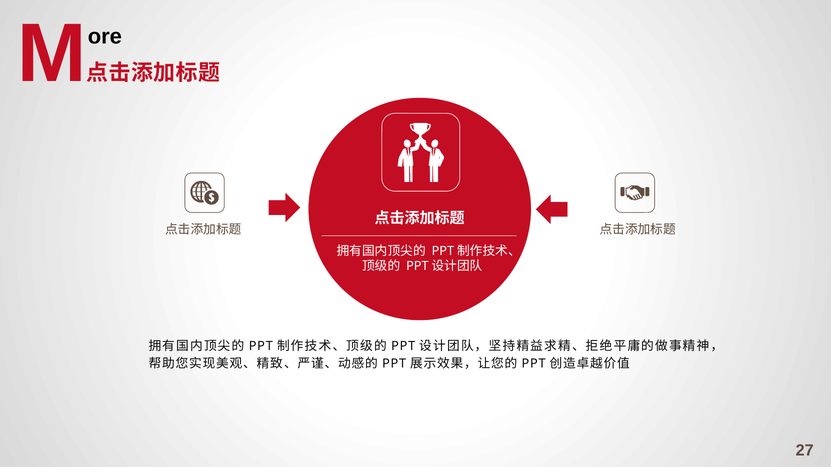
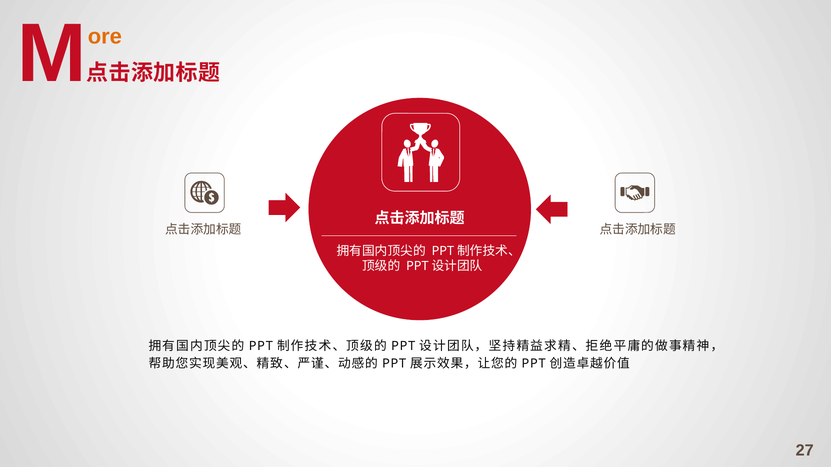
ore colour: black -> orange (105, 36)
